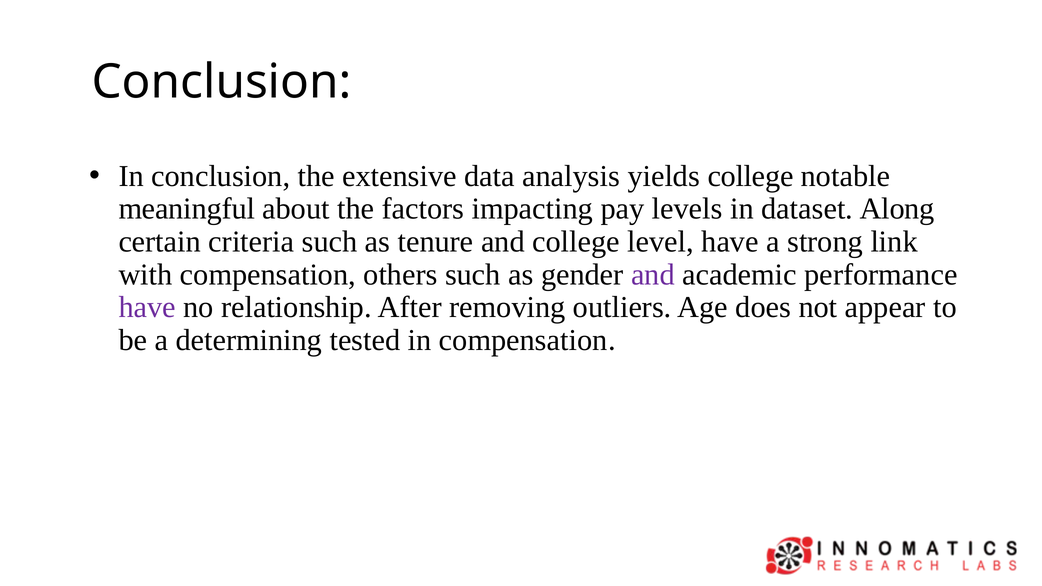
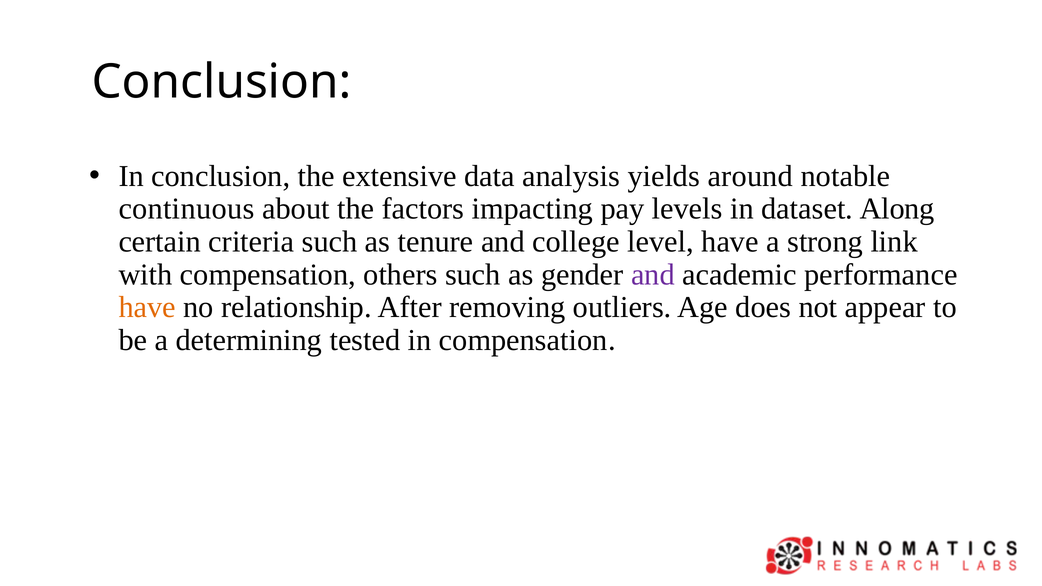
yields college: college -> around (750, 176)
meaningful: meaningful -> continuous (187, 209)
have colour: purple -> orange (147, 307)
